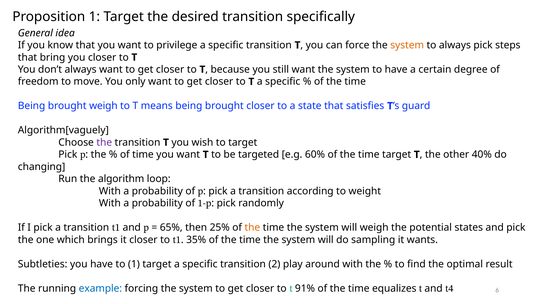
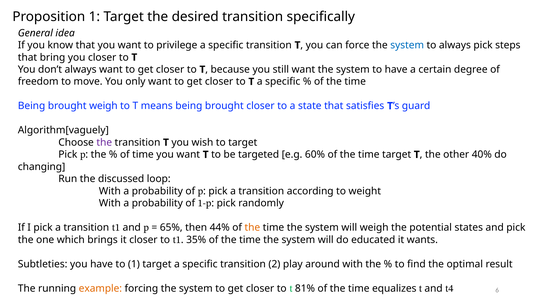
system colour: orange -> blue (407, 45)
algorithm: algorithm -> discussed (121, 179)
25%: 25% -> 44% (220, 227)
sampling: sampling -> educated (373, 240)
example colour: blue -> orange (100, 288)
91%: 91% -> 81% (305, 288)
